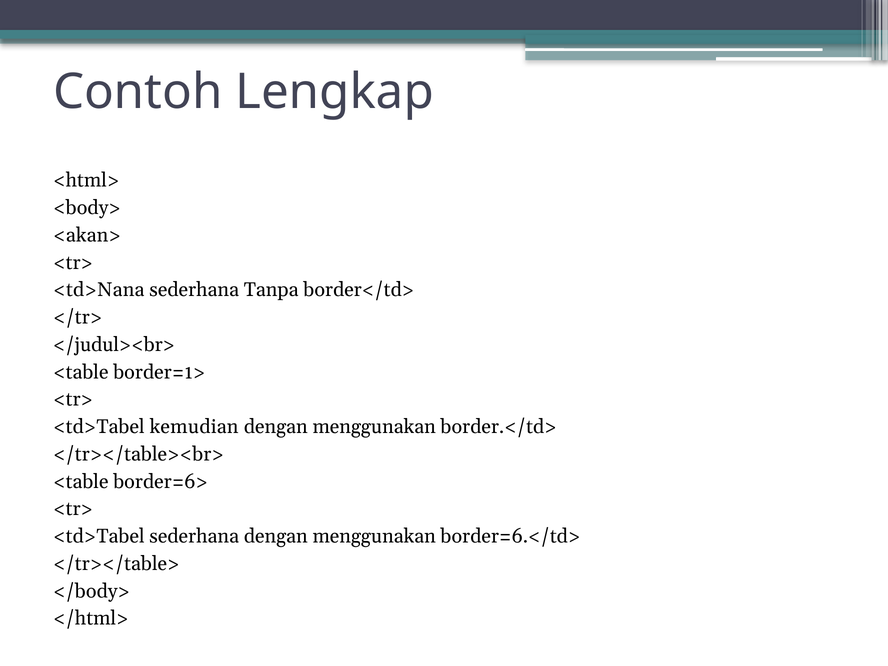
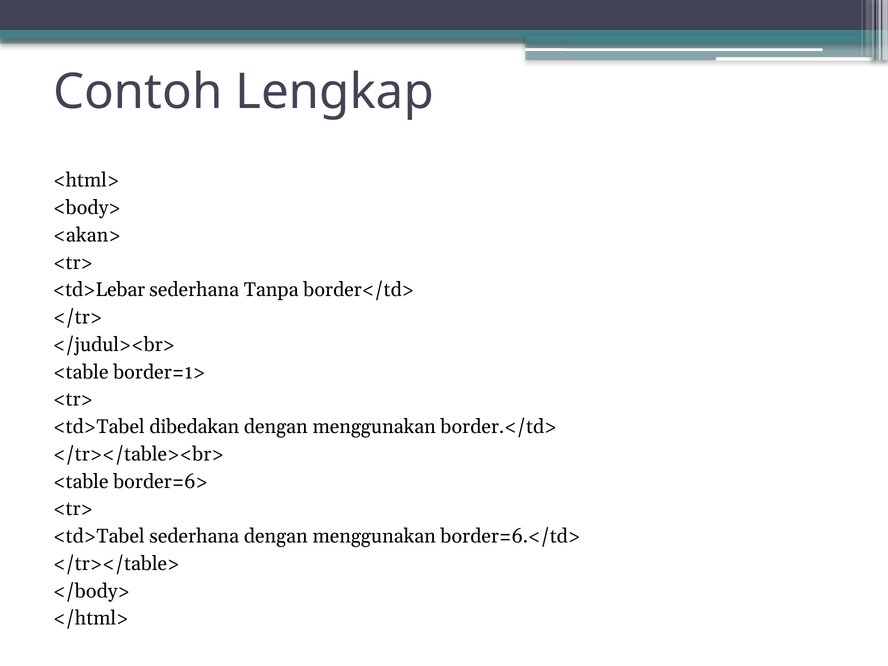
<td>Nana: <td>Nana -> <td>Lebar (99, 290)
kemudian: kemudian -> dibedakan (194, 427)
